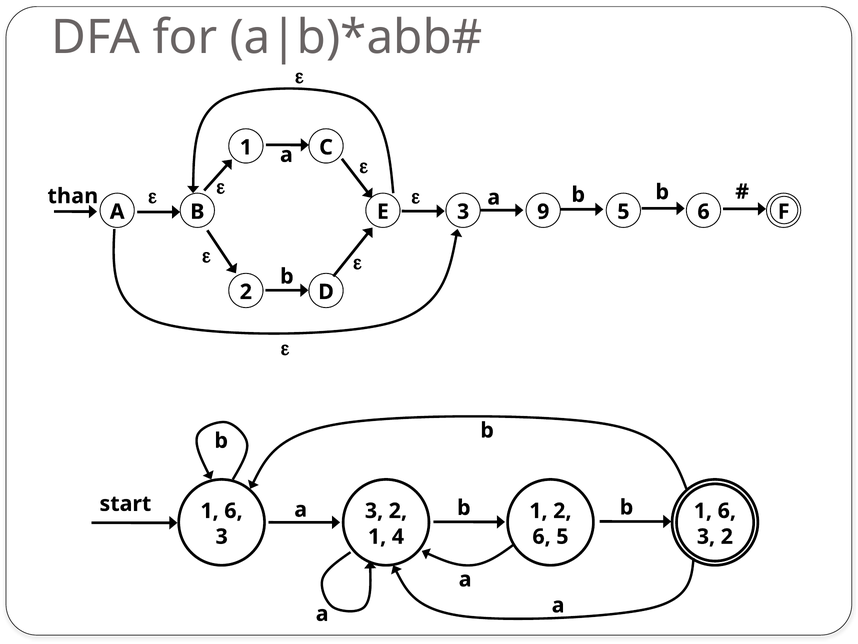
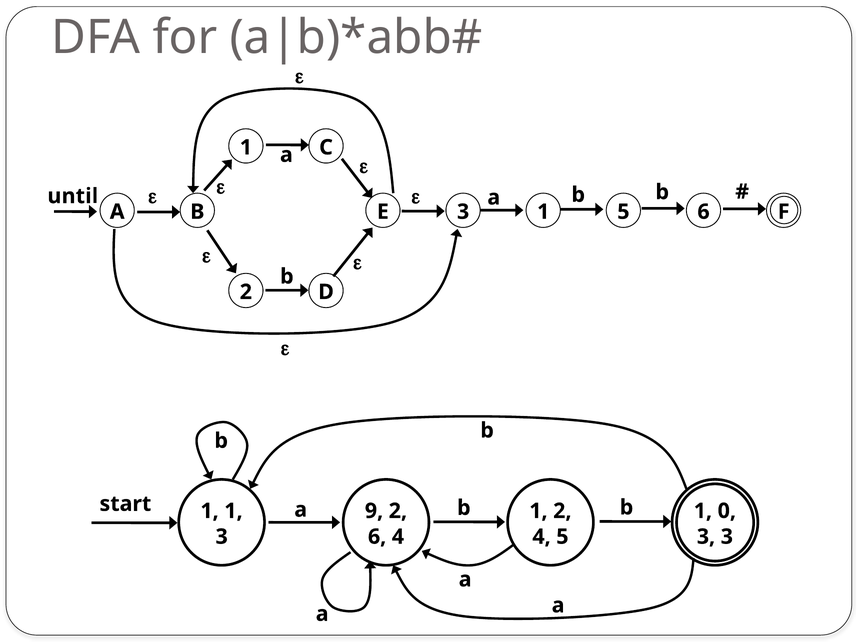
than: than -> until (73, 196)
3 9: 9 -> 1 (543, 212)
6: 6 -> 1 (233, 511)
3: 3 -> 9 (374, 511)
6: 6 -> 0 (727, 511)
1: 1 -> 6 (377, 536)
6: 6 -> 4 (542, 536)
2: 2 -> 3 (727, 536)
